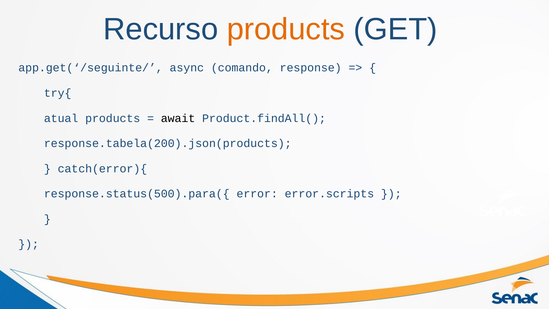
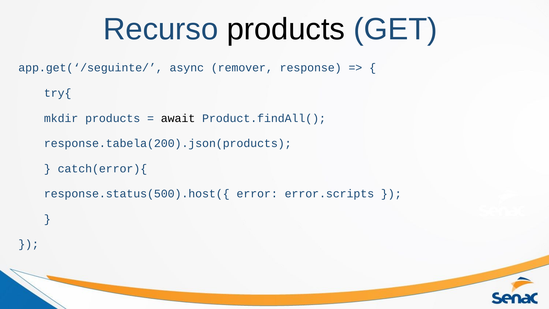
products colour: orange -> black (286, 29)
comando: comando -> remover (242, 68)
atual: atual -> mkdir (61, 118)
response.status(500).para({: response.status(500).para({ -> response.status(500).host({ (137, 194)
